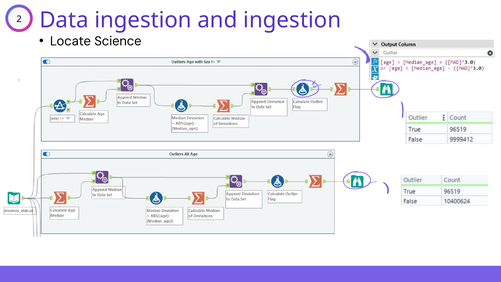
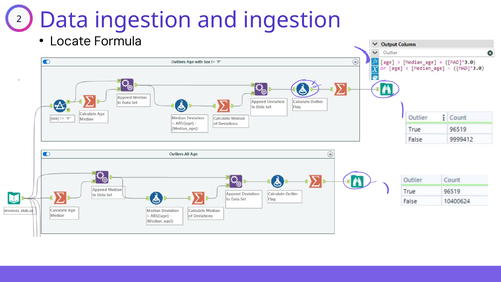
Science: Science -> Formula (118, 41)
